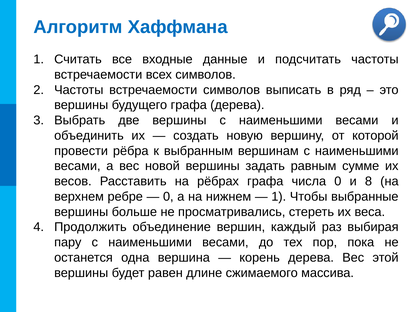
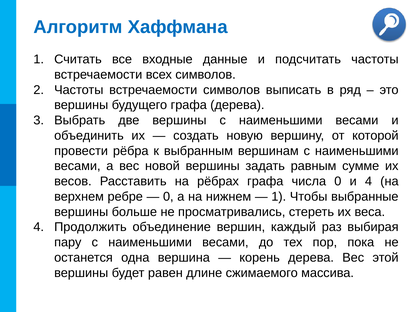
и 8: 8 -> 4 (368, 181)
